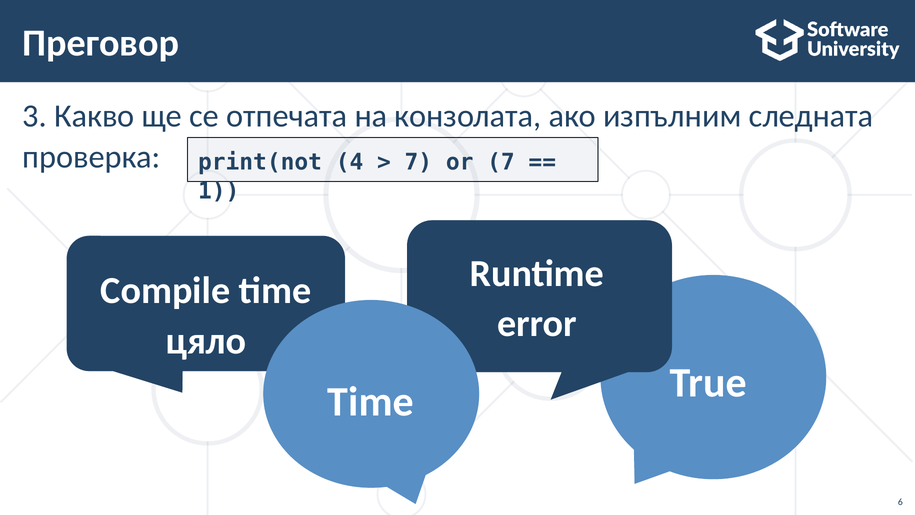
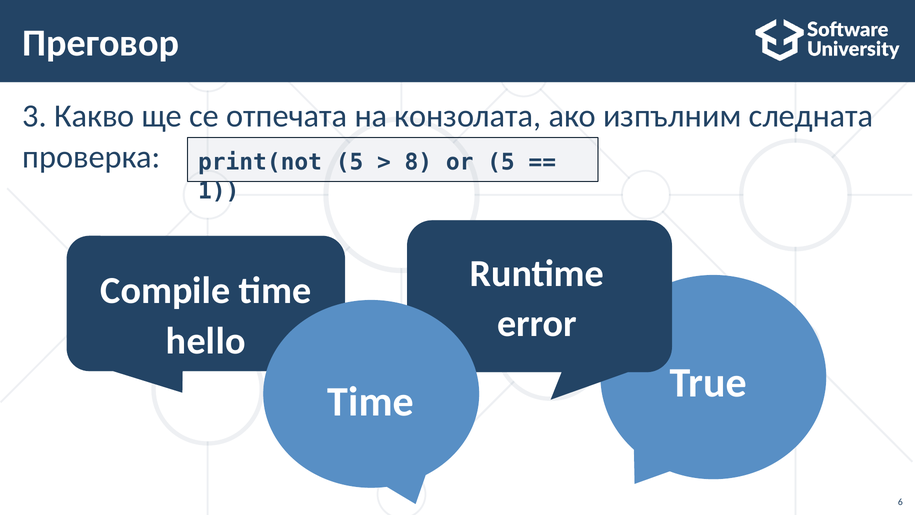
print(not 4: 4 -> 5 (350, 162)
7: 7 -> 8 (418, 162)
or 7: 7 -> 5 (501, 162)
цяло: цяло -> hello (206, 341)
